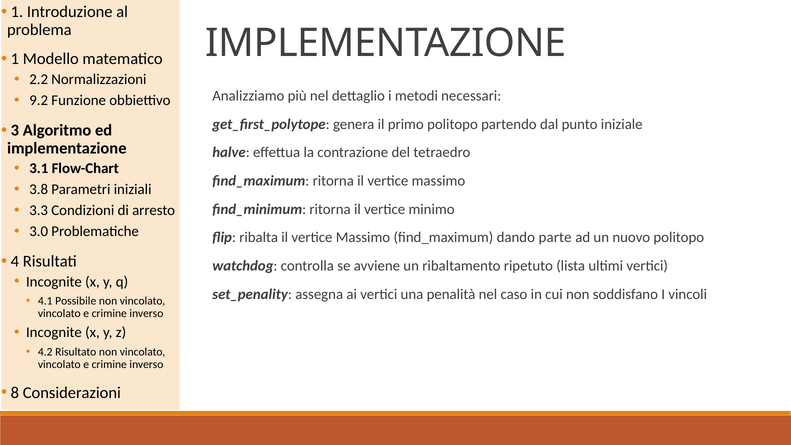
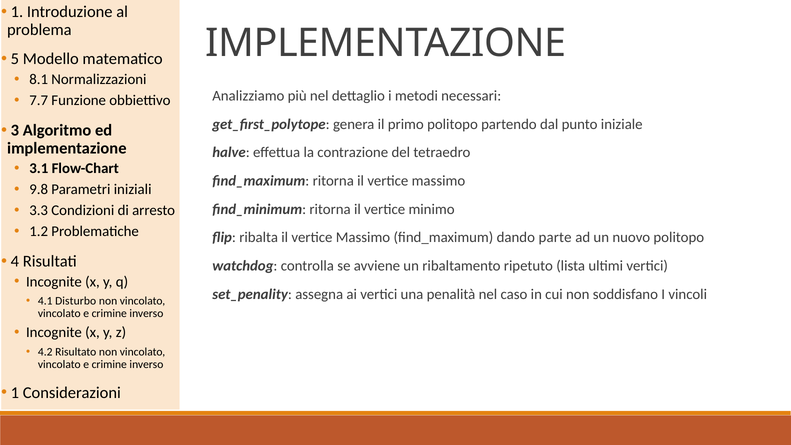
1: 1 -> 5 (15, 59)
2.2: 2.2 -> 8.1 (39, 79)
9.2: 9.2 -> 7.7 (39, 100)
3.8: 3.8 -> 9.8 (39, 189)
3.0: 3.0 -> 1.2 (39, 231)
Possibile: Possibile -> Disturbo (76, 301)
8: 8 -> 1 (15, 393)
